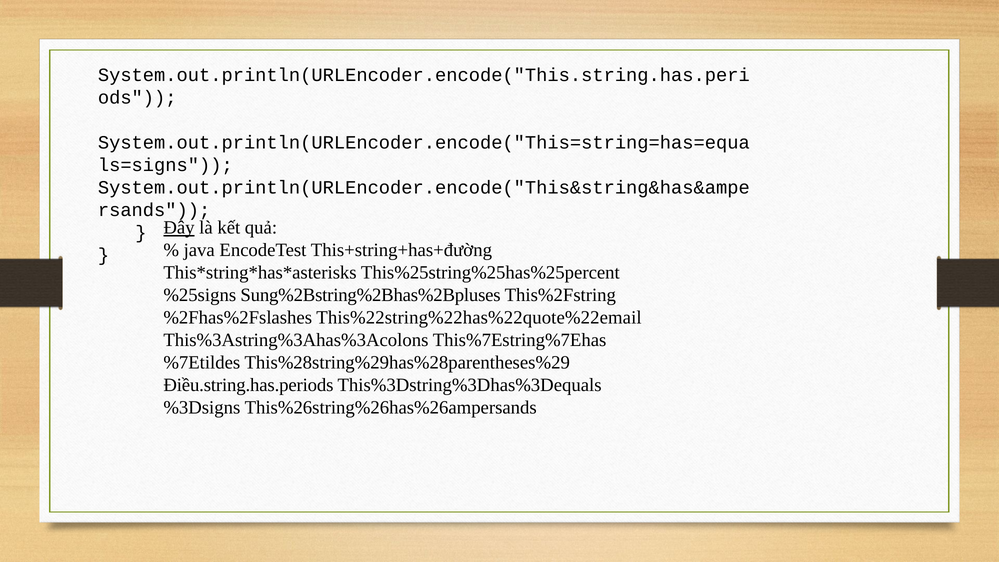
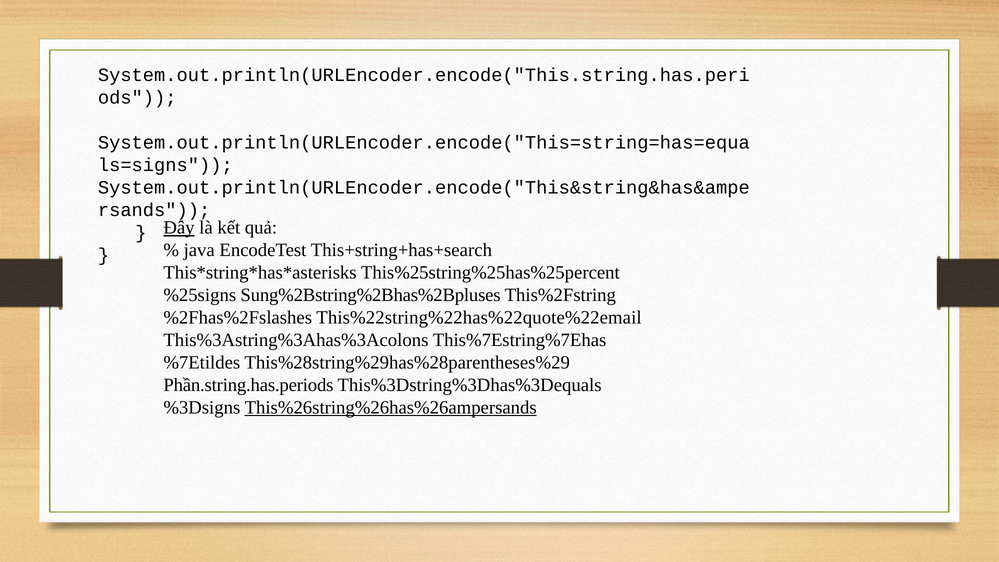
This+string+has+đường: This+string+has+đường -> This+string+has+search (401, 250)
Điều.string.has.periods: Điều.string.has.periods -> Phần.string.has.periods (248, 385)
This%26string%26has%26ampersands underline: none -> present (391, 407)
